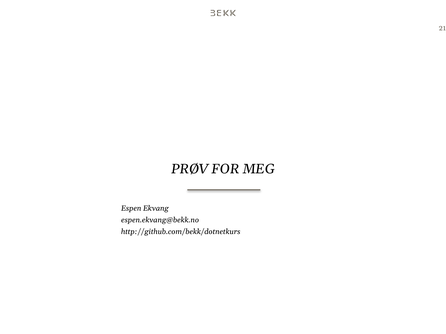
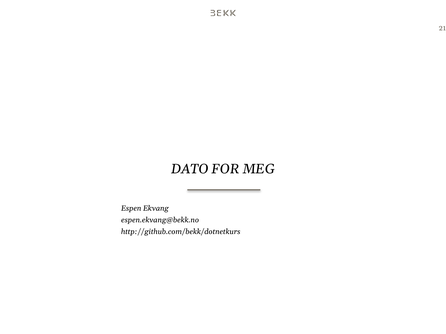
PRØV: PRØV -> DATO (190, 169)
